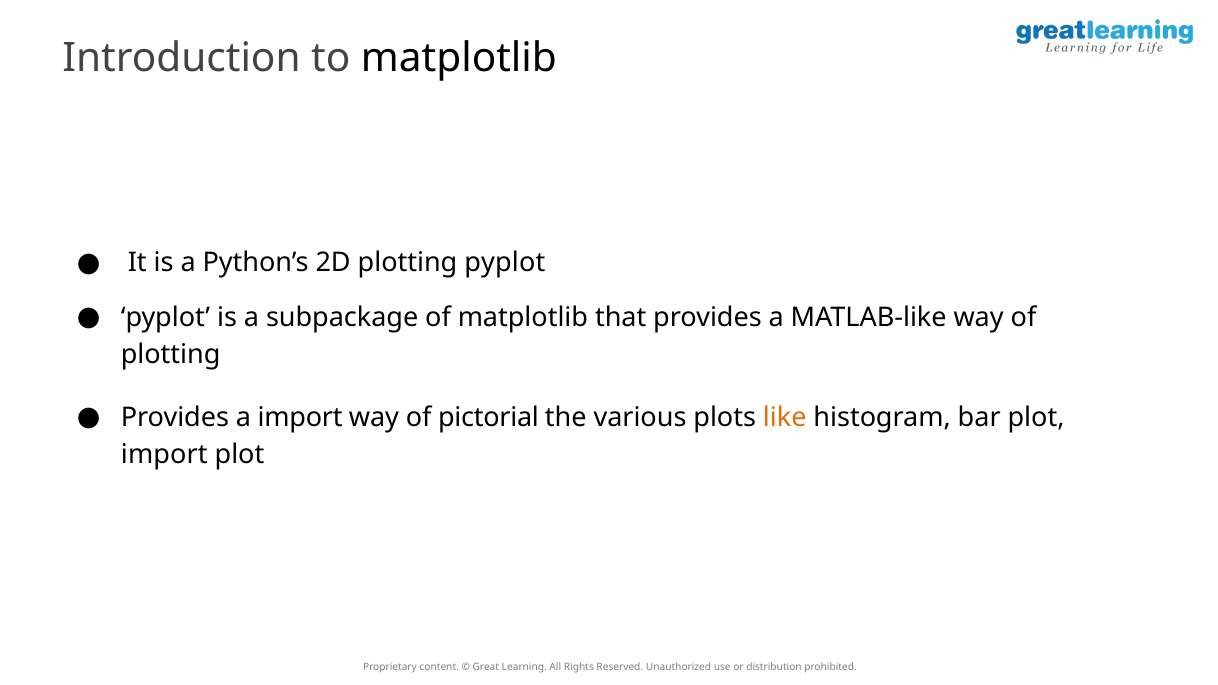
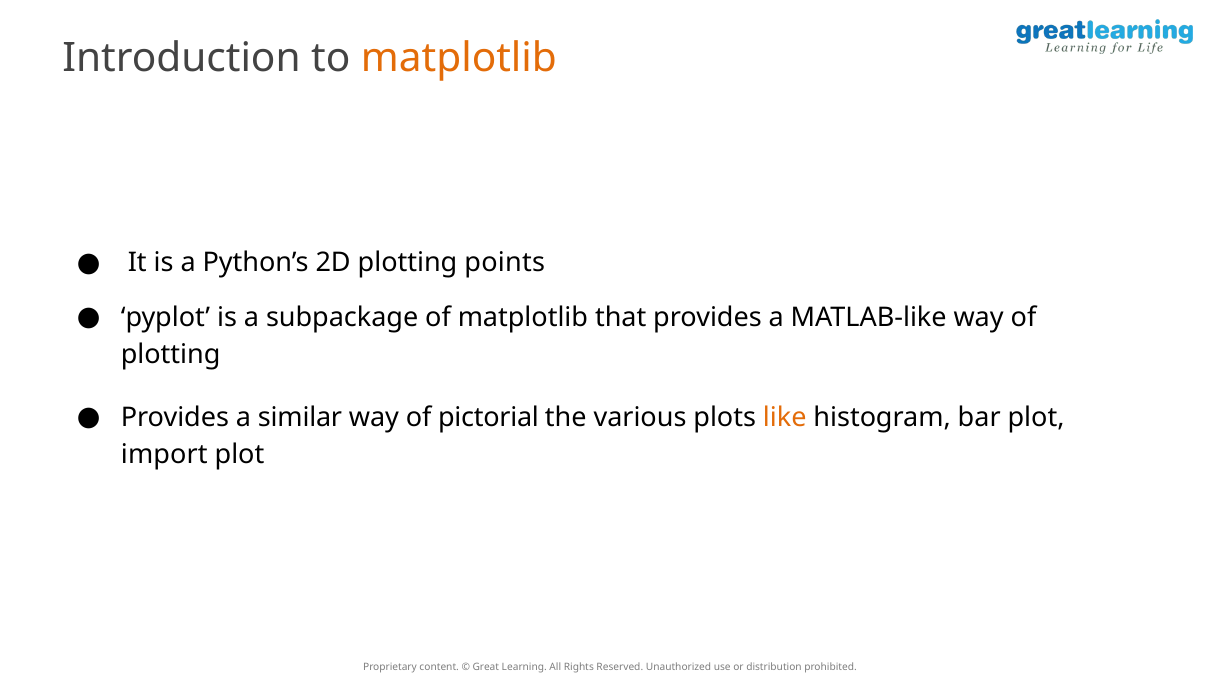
matplotlib colour: black -> orange (459, 58)
plotting pyplot: pyplot -> points (505, 263)
a import: import -> similar (300, 417)
